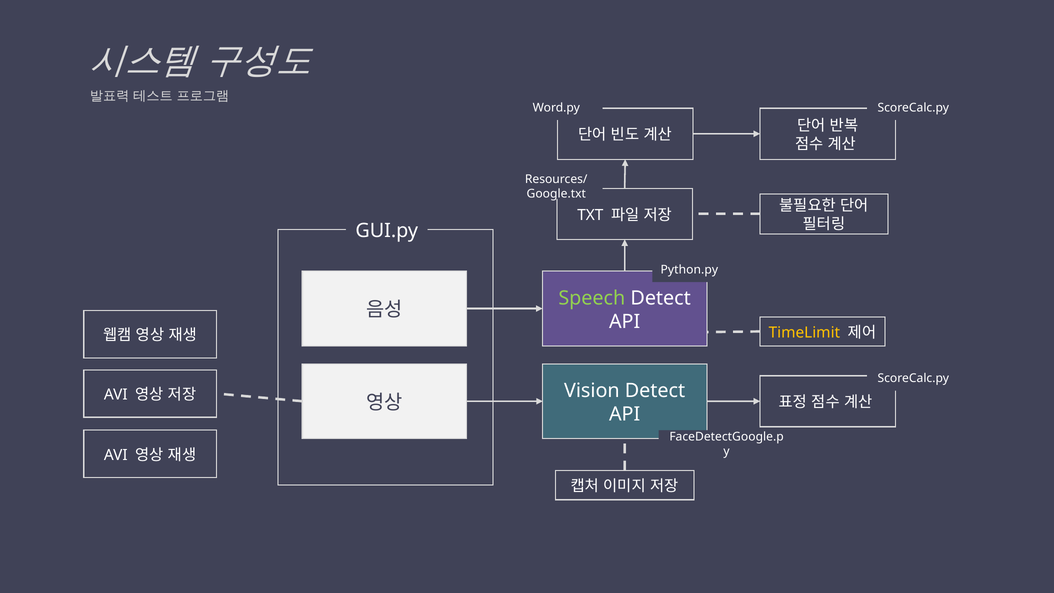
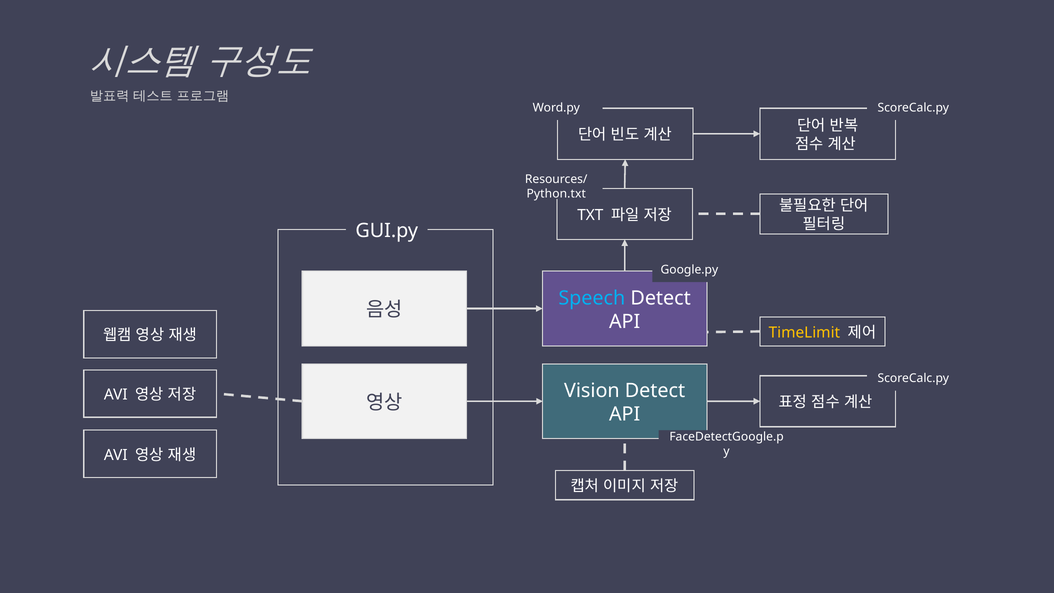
Google.txt: Google.txt -> Python.txt (556, 194)
Python.py: Python.py -> Google.py (689, 270)
Speech colour: light green -> light blue (592, 298)
